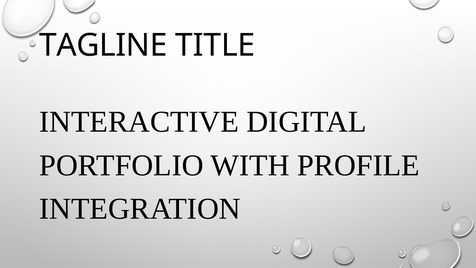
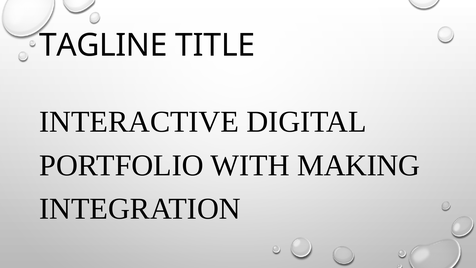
PROFILE: PROFILE -> MAKING (359, 165)
